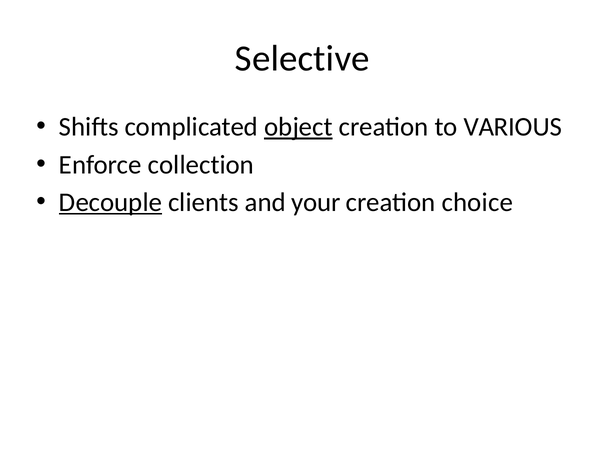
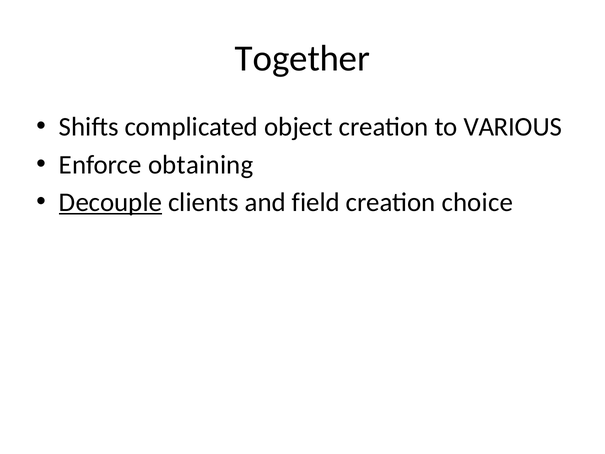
Selective: Selective -> Together (302, 59)
object underline: present -> none (298, 127)
collection: collection -> obtaining (201, 165)
your: your -> field (316, 202)
